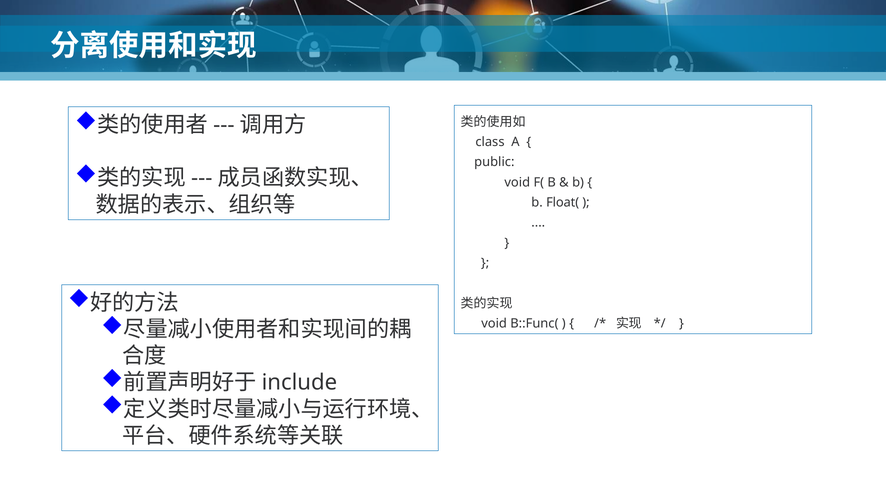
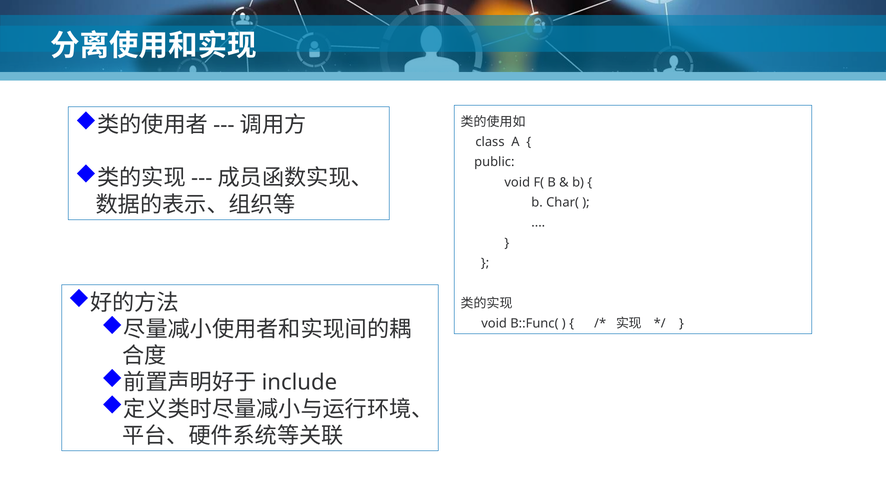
Float(: Float( -> Char( (563, 202)
